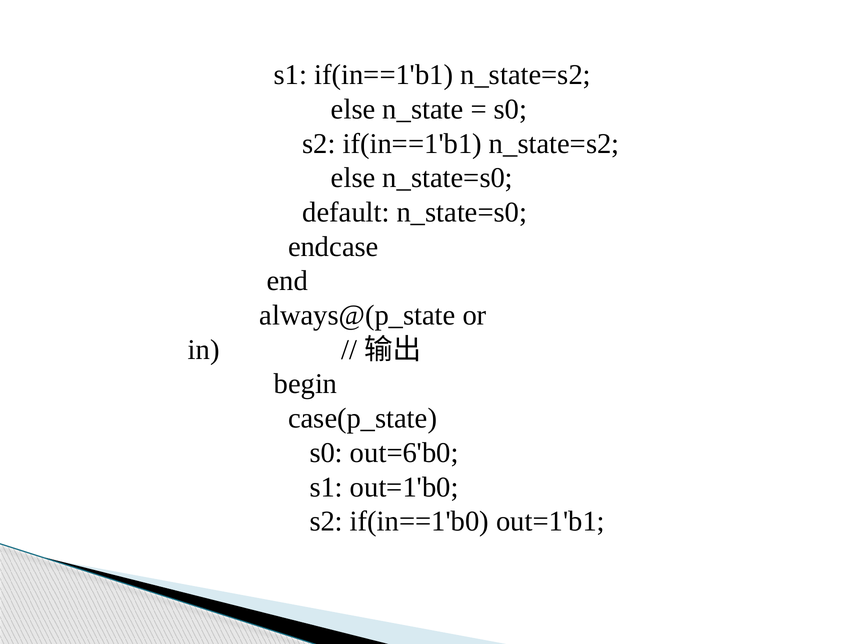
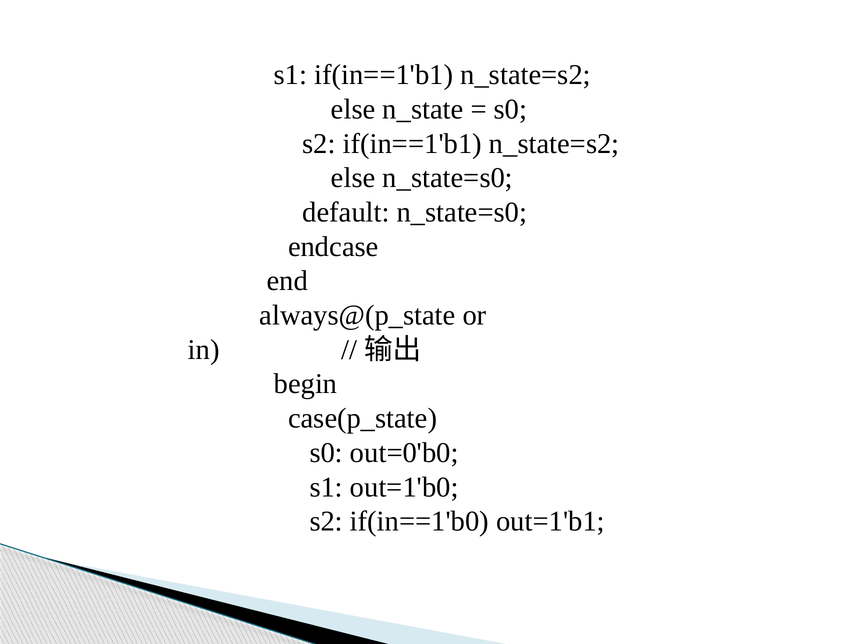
out=6'b0: out=6'b0 -> out=0'b0 (404, 452)
